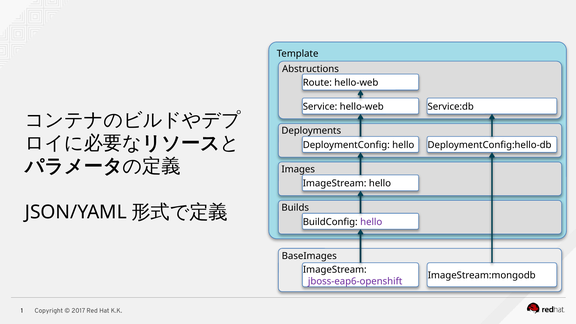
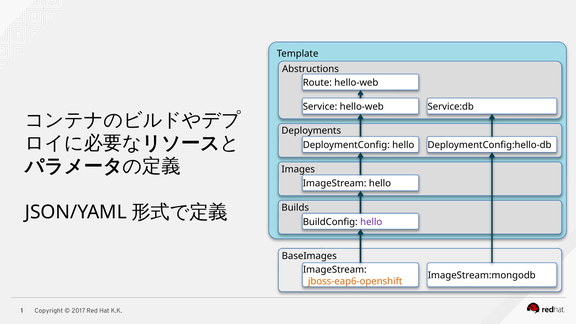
jboss-eap6-openshift colour: purple -> orange (355, 281)
